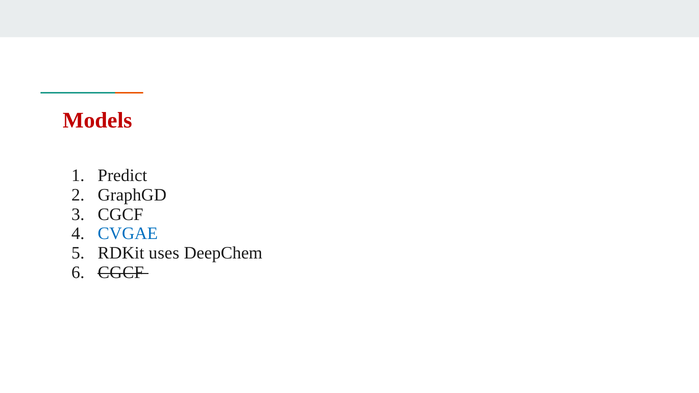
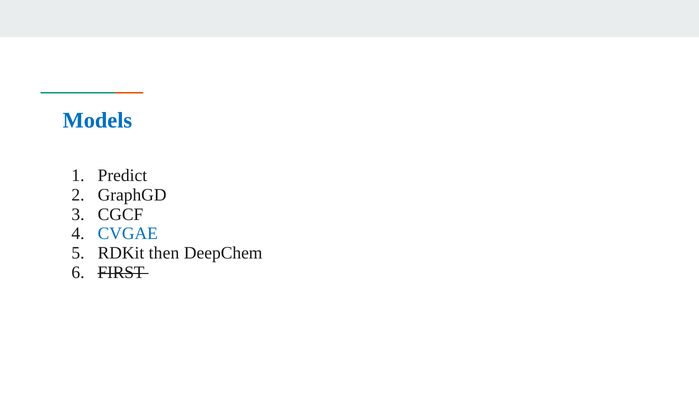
Models colour: red -> blue (97, 120)
uses: uses -> then (164, 253)
CGCF: CGCF -> FIRST (121, 272)
